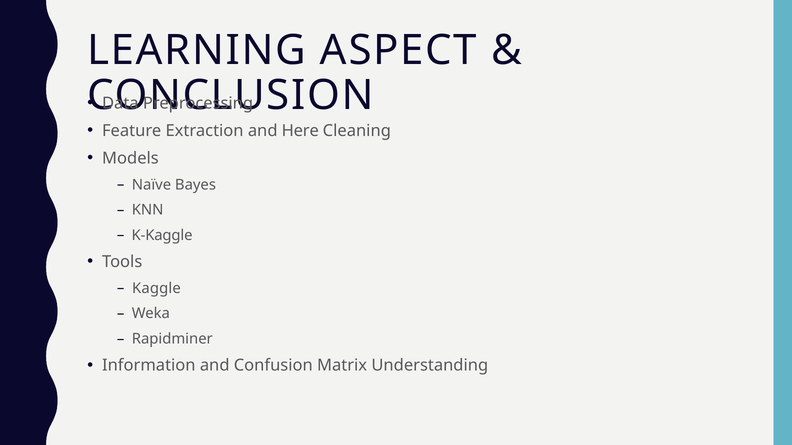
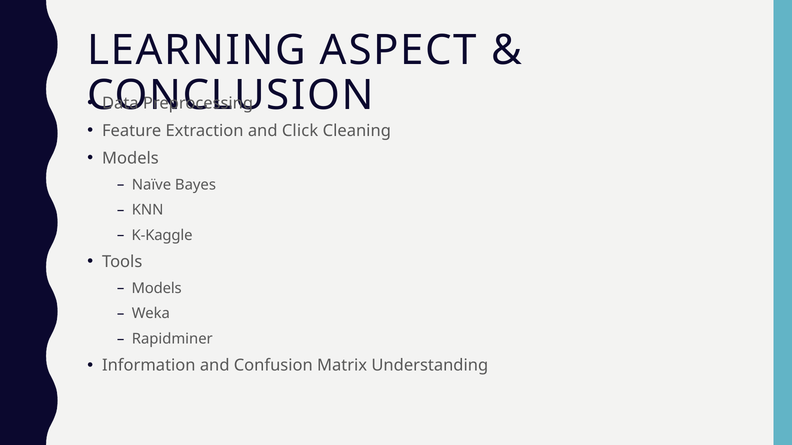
Here: Here -> Click (300, 131)
Kaggle: Kaggle -> Models (157, 289)
